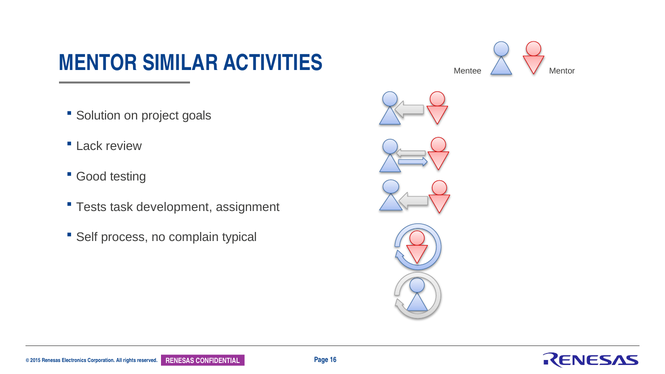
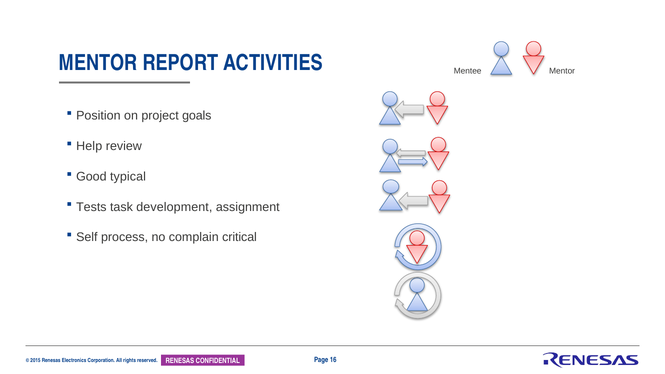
SIMILAR: SIMILAR -> REPORT (180, 63)
Solution: Solution -> Position (98, 116)
Lack: Lack -> Help (89, 146)
testing: testing -> typical (128, 177)
typical: typical -> critical (240, 237)
